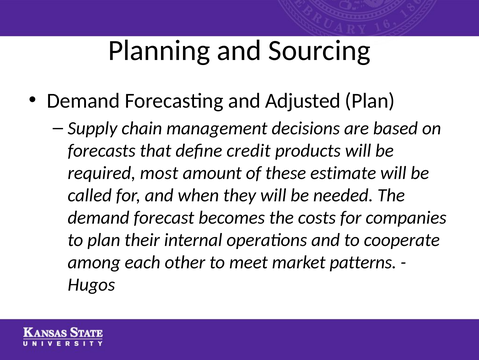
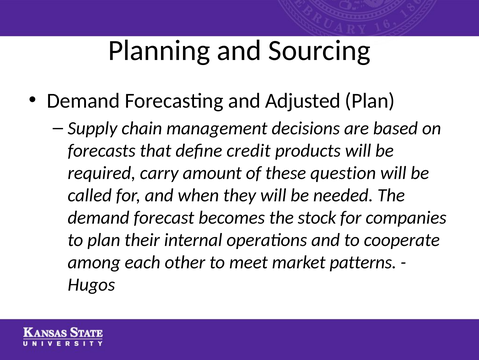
most: most -> carry (159, 173)
estimate: estimate -> question (343, 173)
costs: costs -> stock (317, 217)
